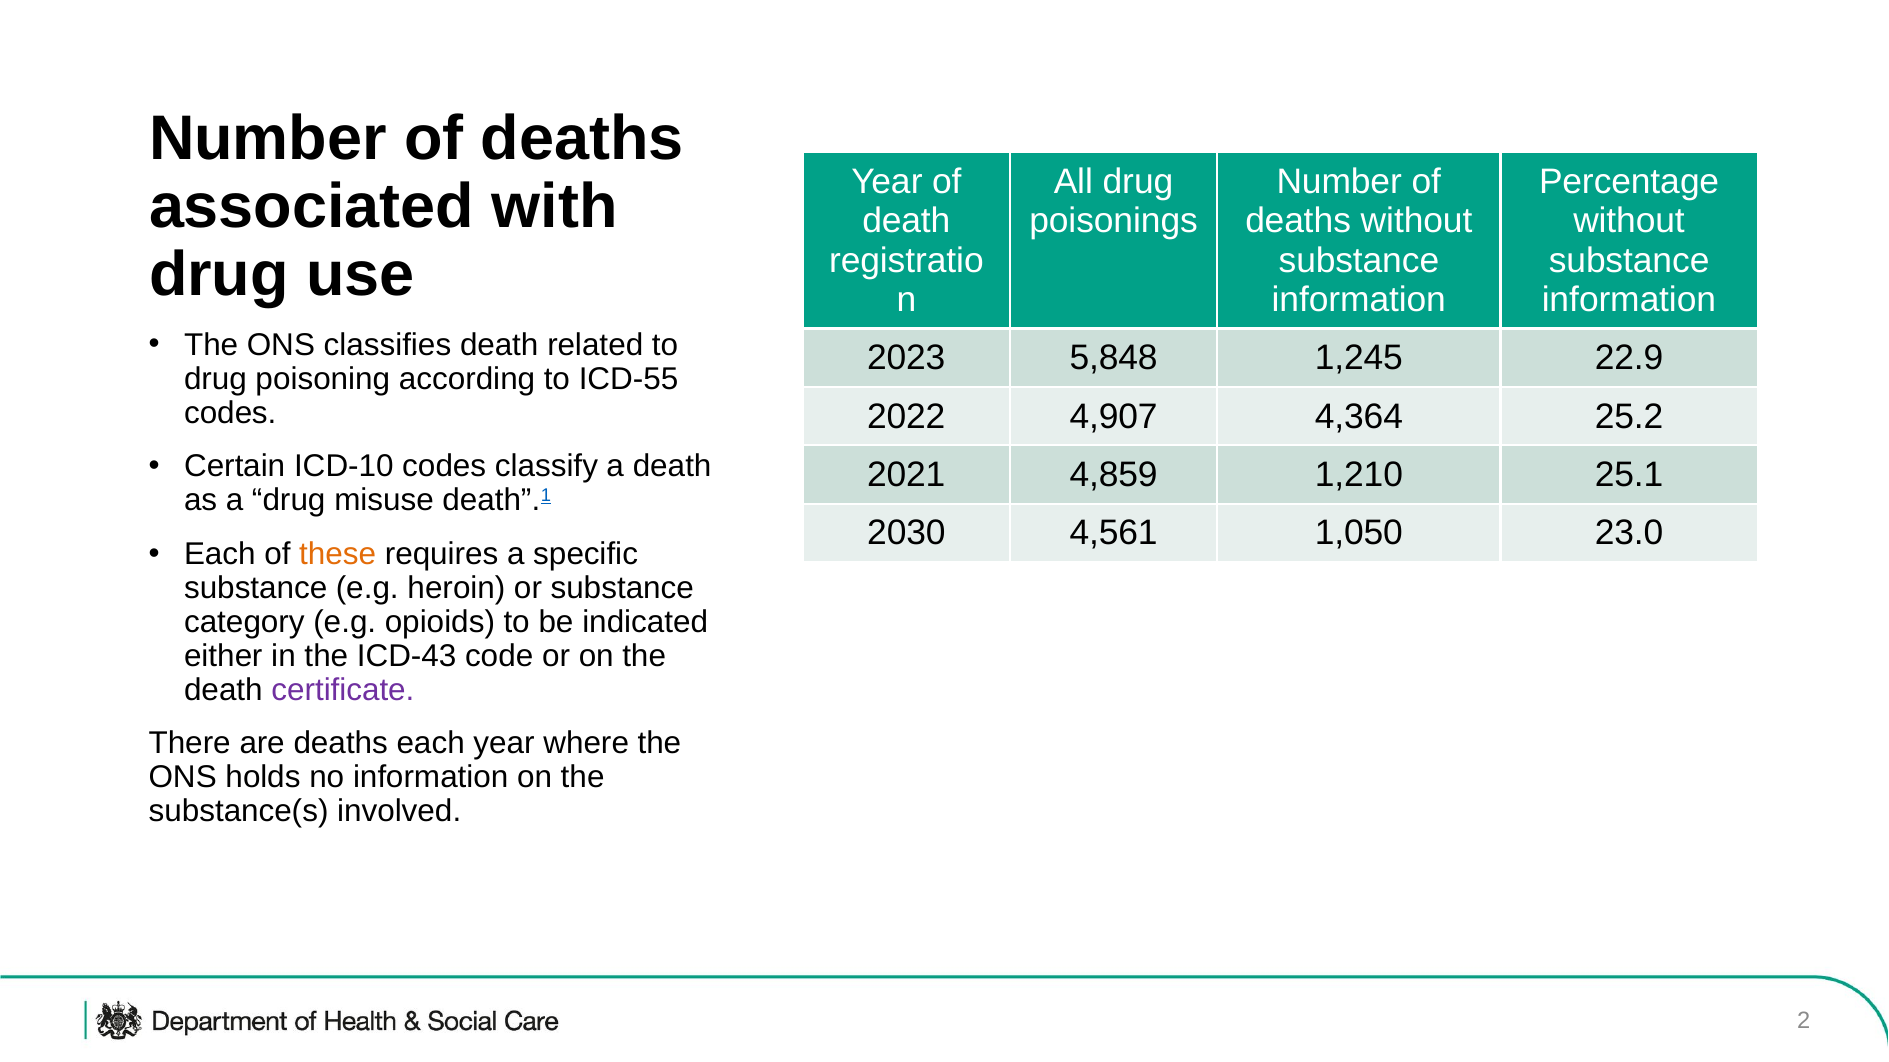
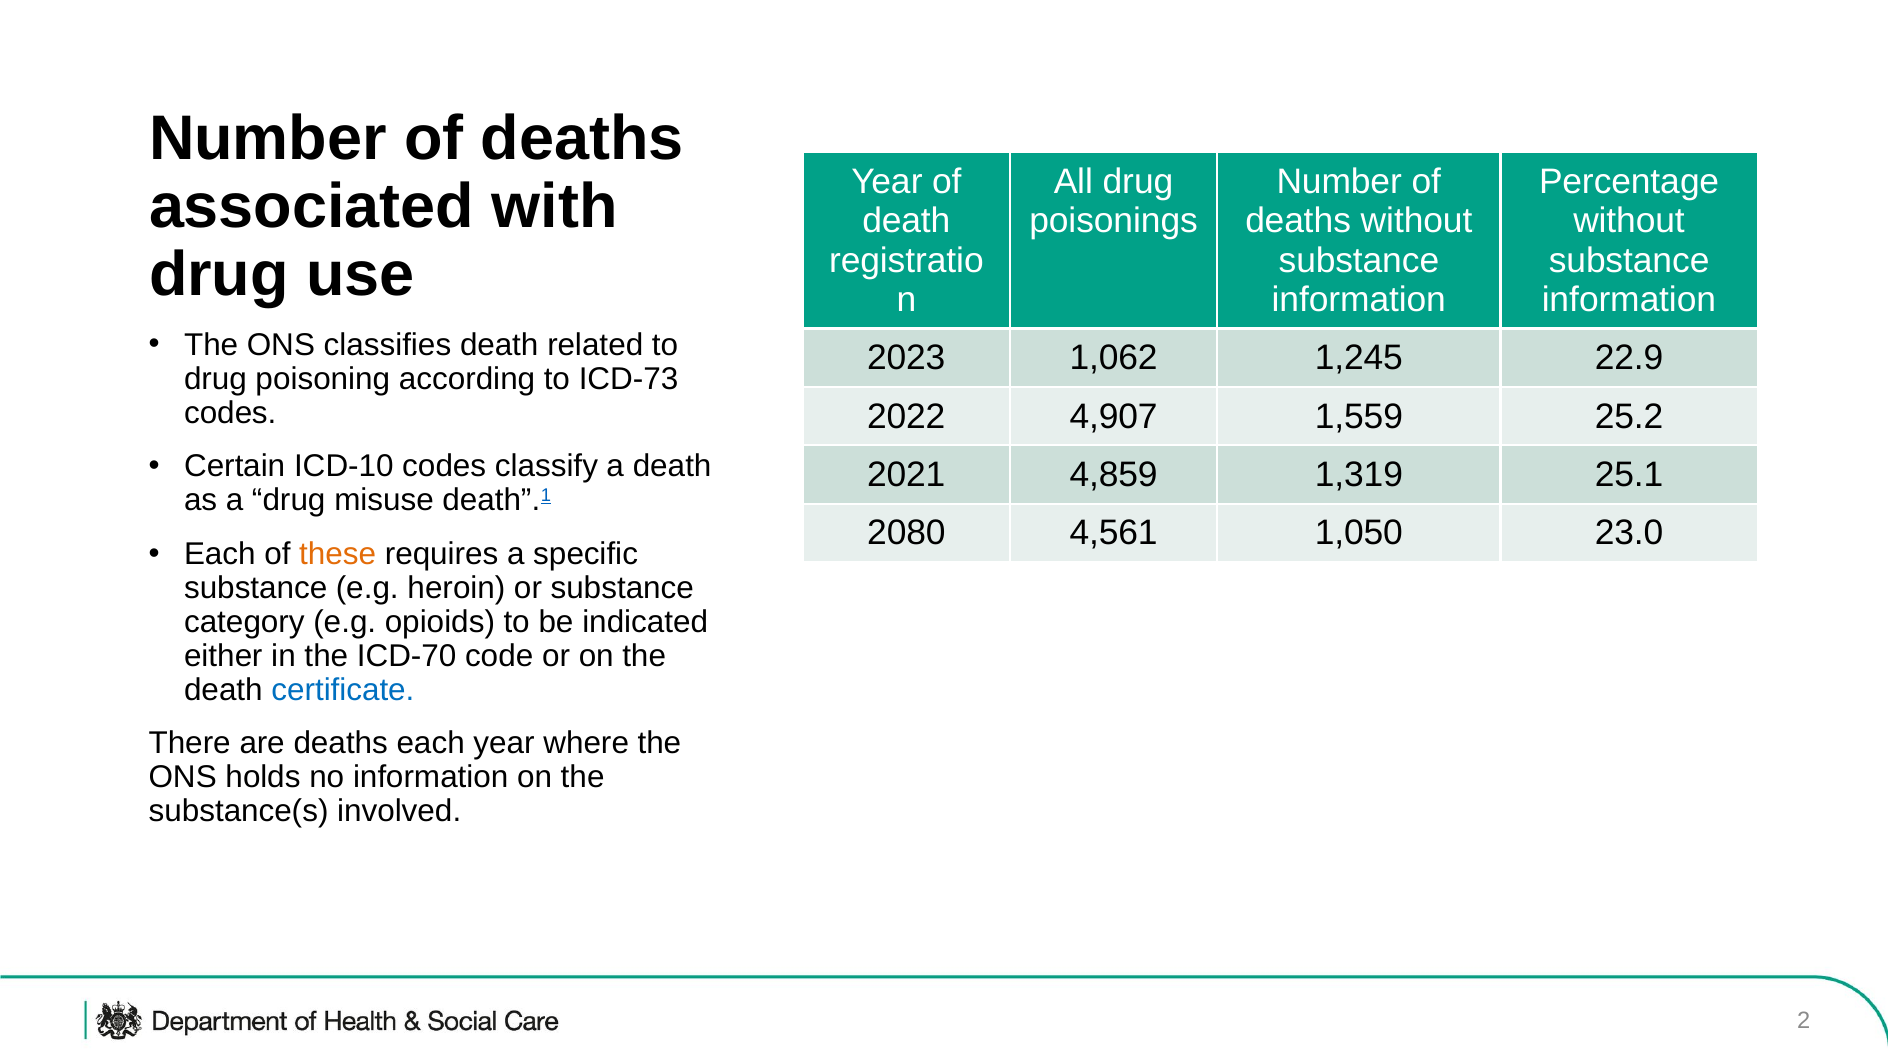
5,848: 5,848 -> 1,062 (1114, 358)
ICD-55: ICD-55 -> ICD-73 (629, 379)
4,364: 4,364 -> 1,559 (1359, 417)
1,210: 1,210 -> 1,319 (1359, 475)
2030: 2030 -> 2080 (906, 534)
ICD-43: ICD-43 -> ICD-70 (407, 656)
certificate colour: purple -> blue (343, 690)
